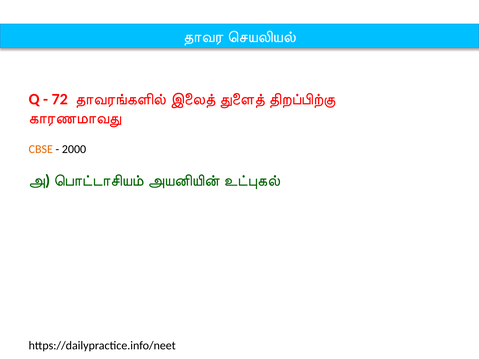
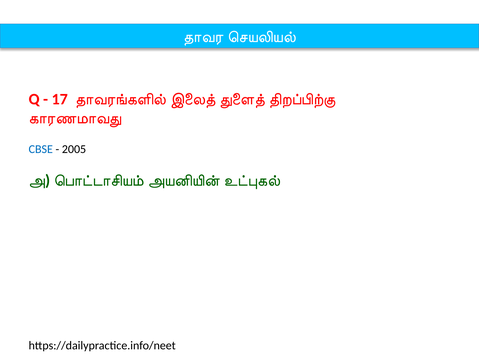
72: 72 -> 17 (60, 99)
CBSE colour: orange -> blue (41, 149)
2000: 2000 -> 2005 (74, 149)
